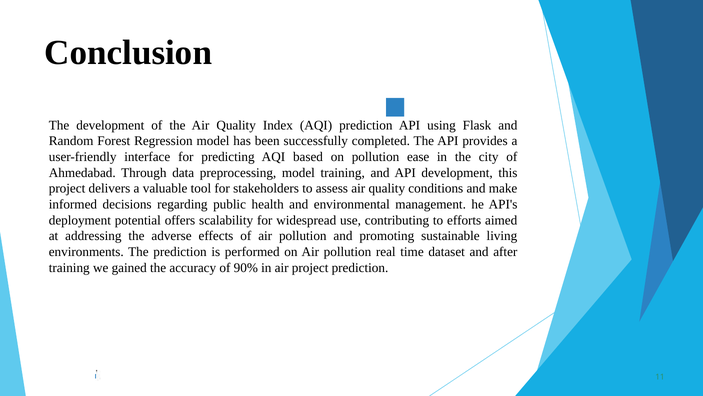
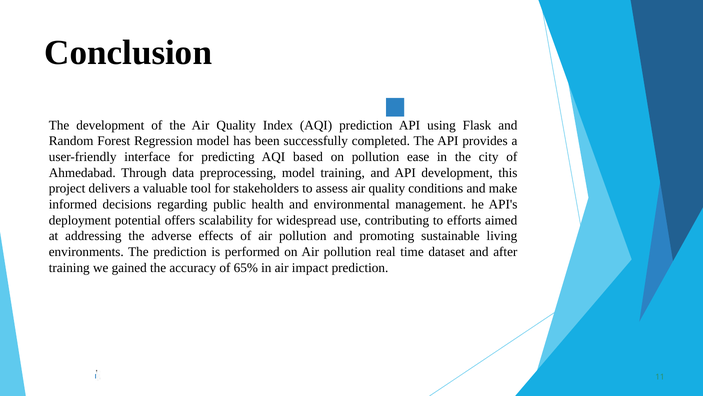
90%: 90% -> 65% (246, 267)
air project: project -> impact (310, 267)
